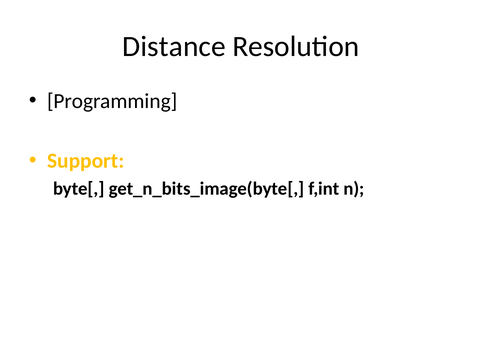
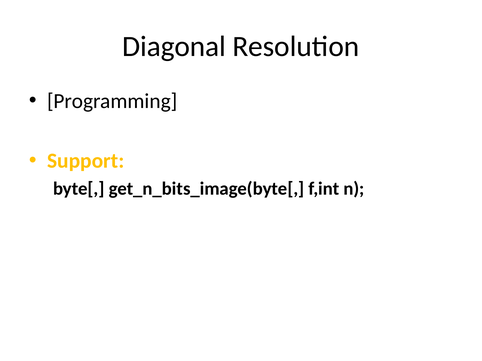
Distance: Distance -> Diagonal (174, 47)
